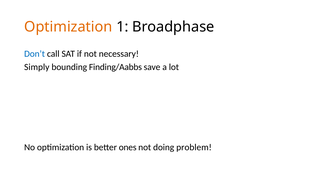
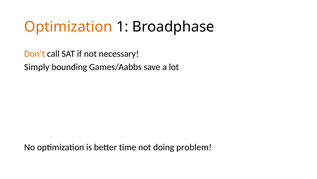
Don’t colour: blue -> orange (35, 54)
Finding/Aabbs: Finding/Aabbs -> Games/Aabbs (115, 67)
ones: ones -> time (128, 147)
